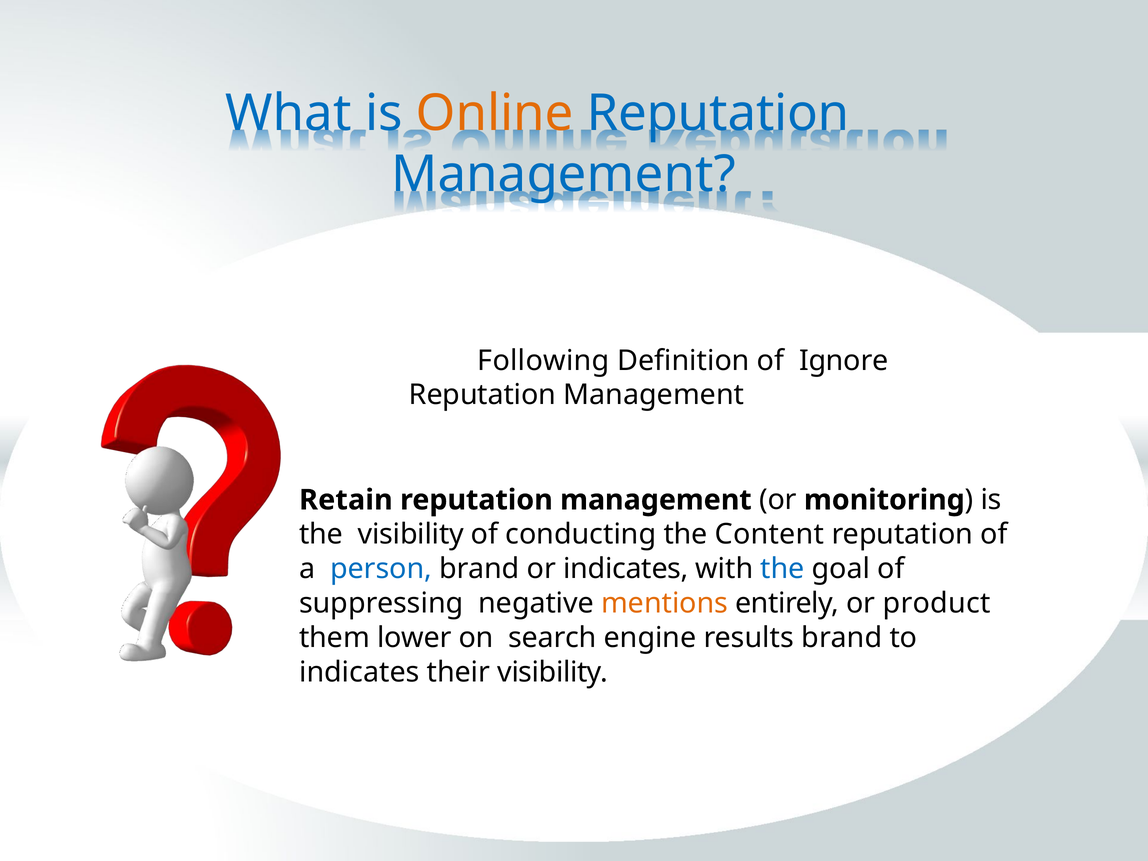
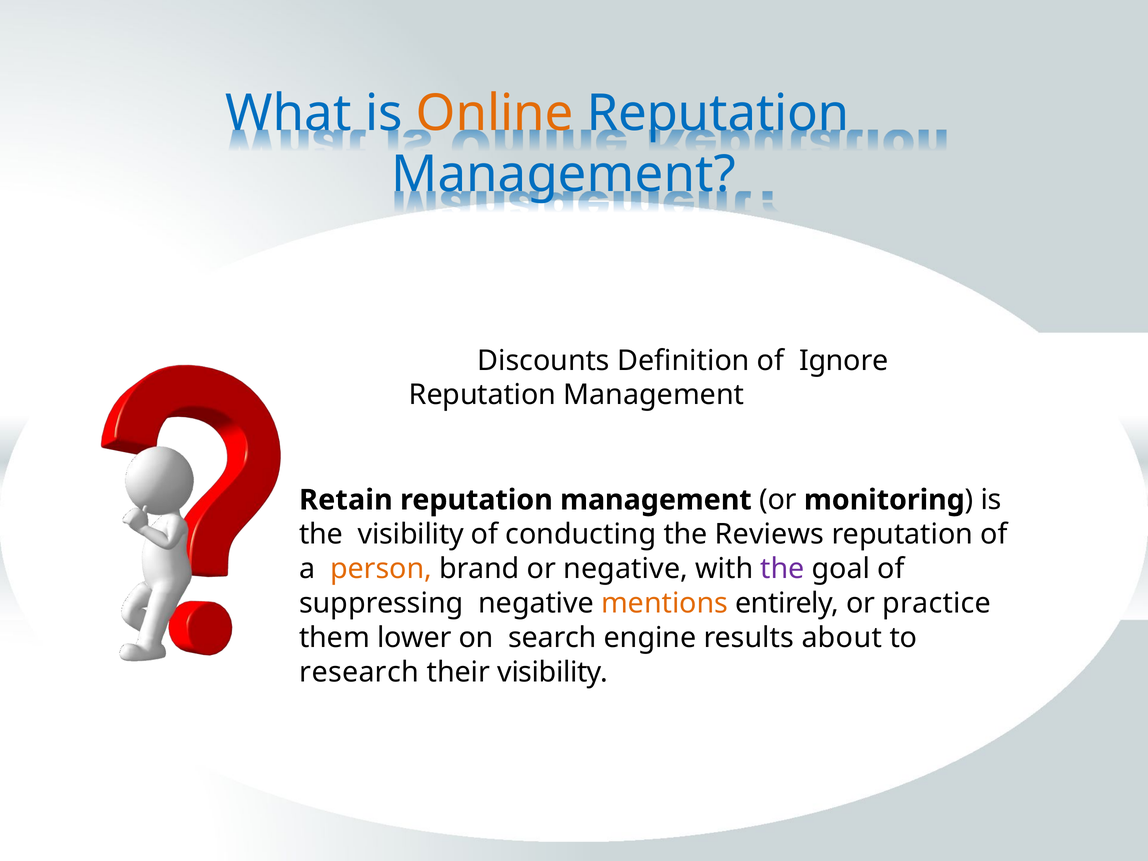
Following: Following -> Discounts (544, 361)
Content: Content -> Reviews (770, 534)
person colour: blue -> orange (381, 569)
or indicates: indicates -> negative (626, 569)
the colour: blue -> purple (783, 569)
product: product -> practice (937, 603)
results brand: brand -> about (842, 638)
indicates: indicates -> research (359, 672)
